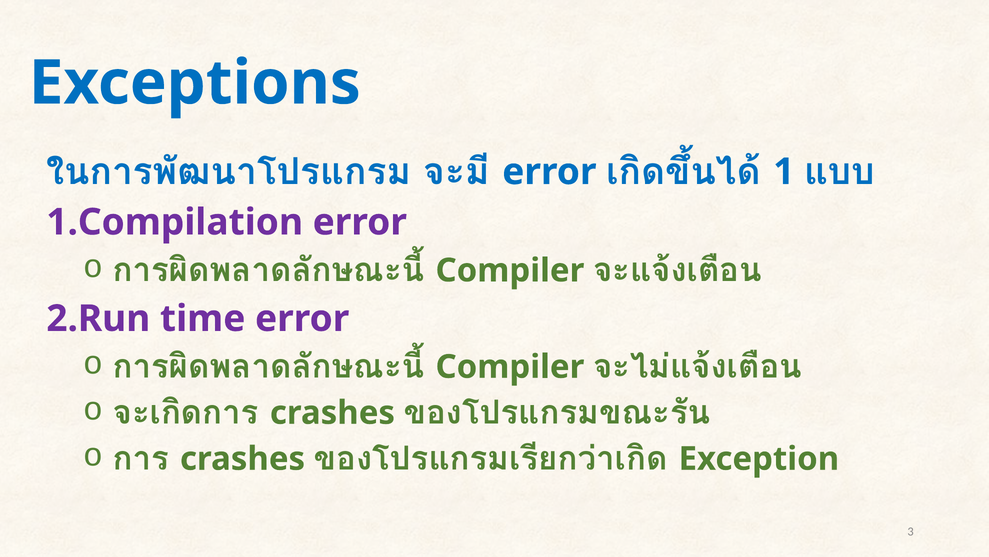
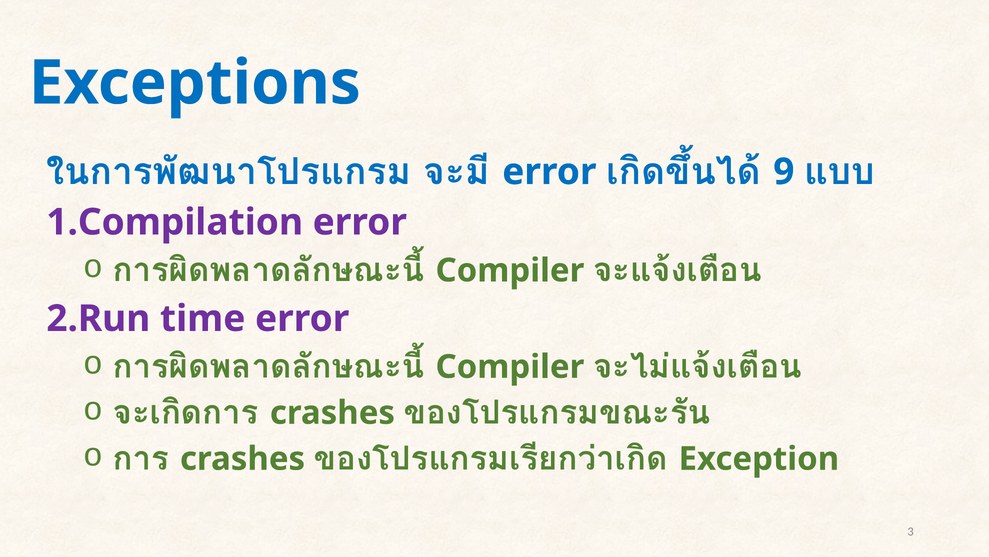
1: 1 -> 9 (784, 172)
